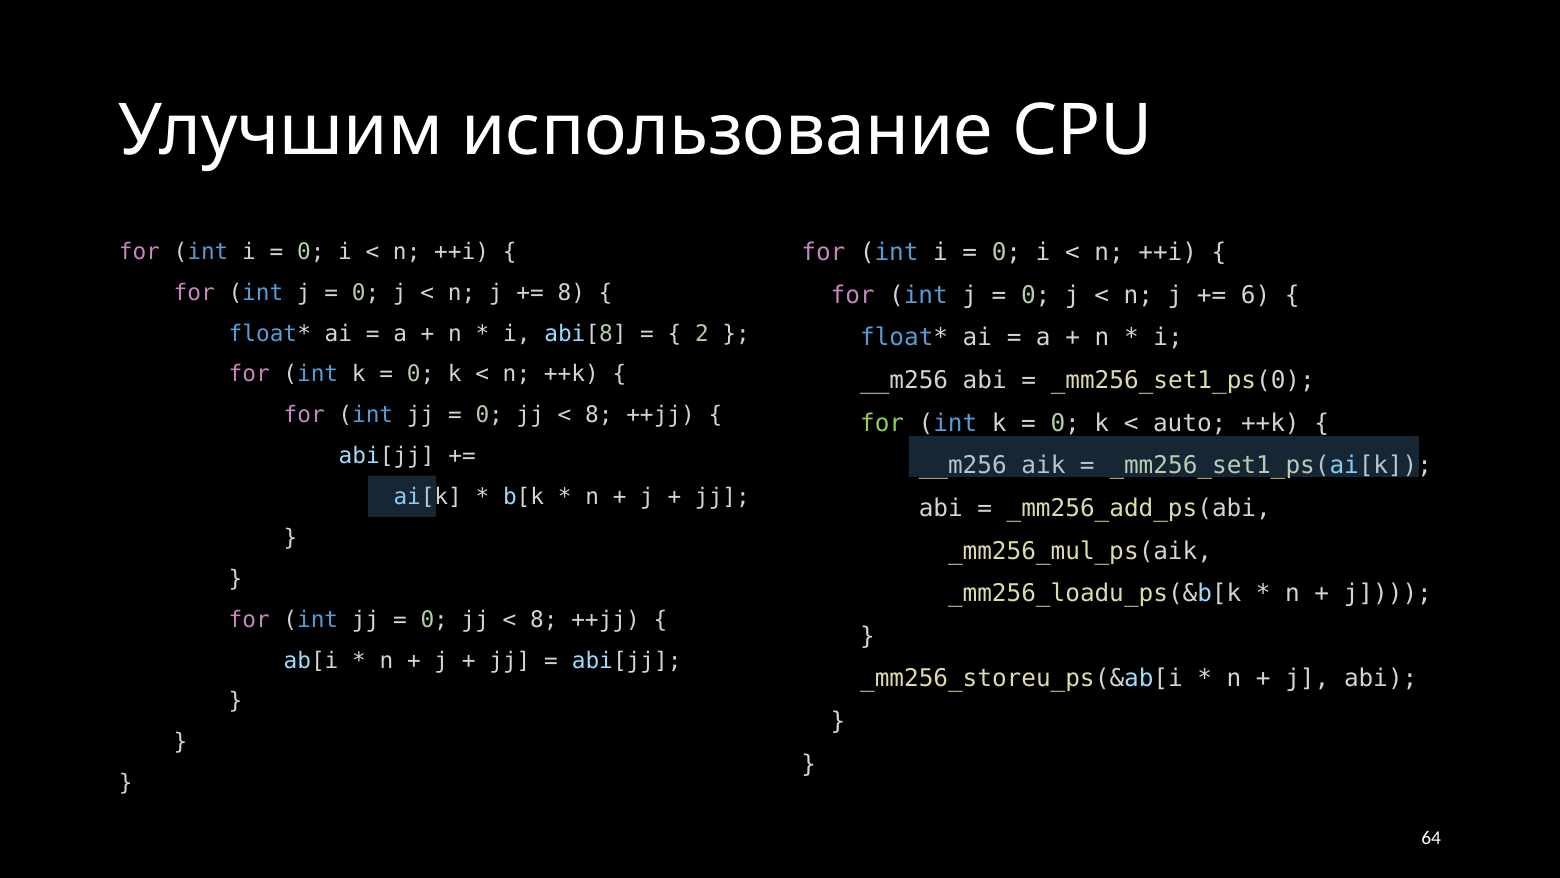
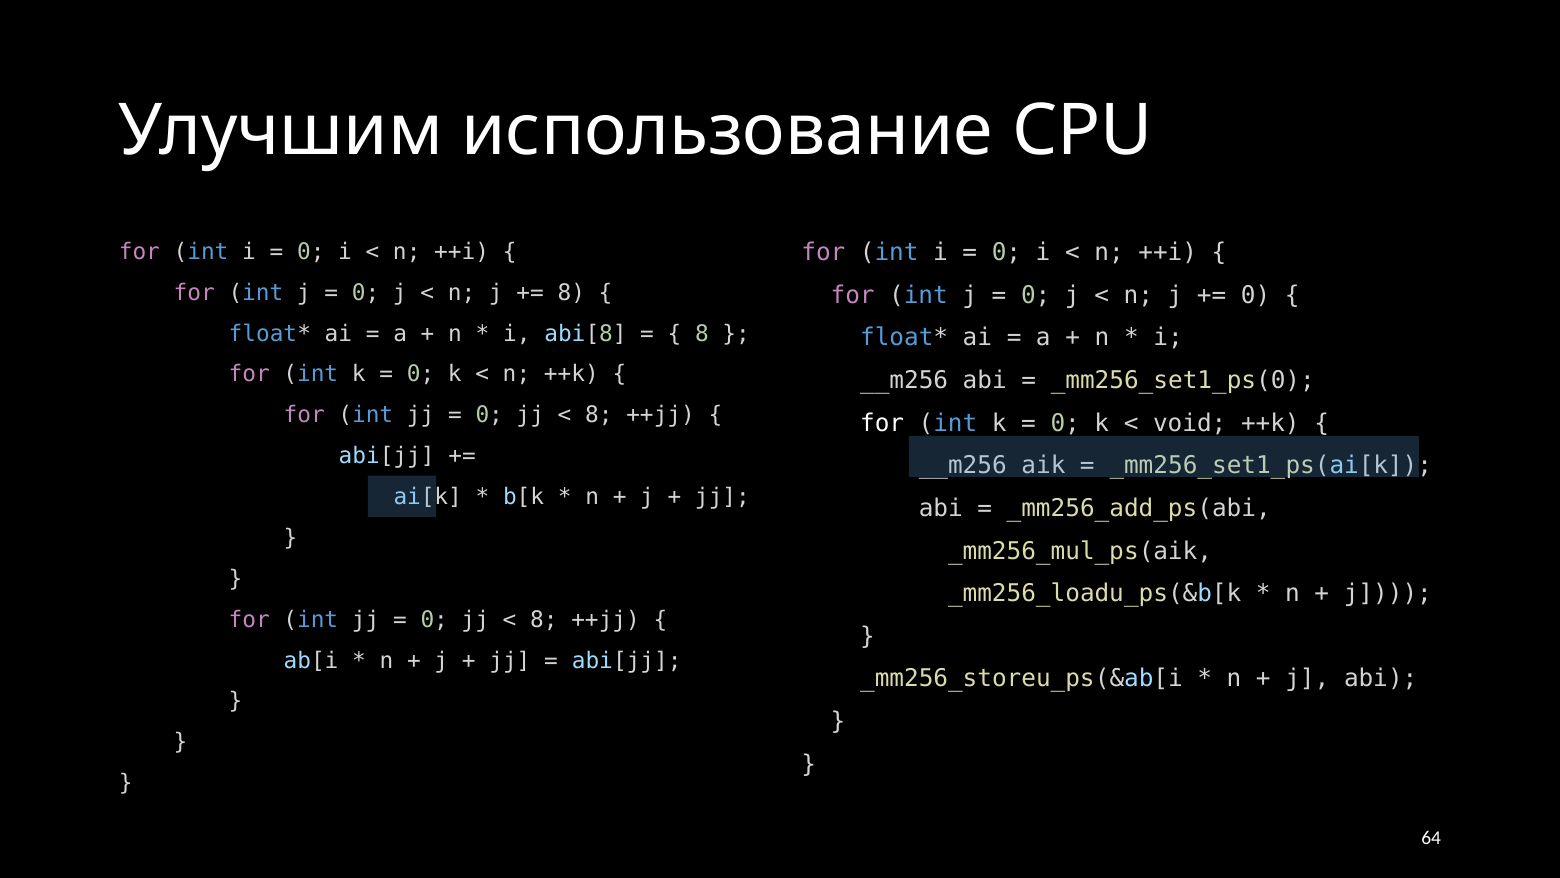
6: 6 -> 0 (1256, 295)
2: 2 -> 8 (702, 333)
for colour: light green -> white (882, 423)
auto: auto -> void (1190, 423)
